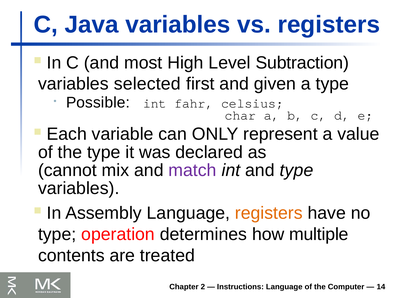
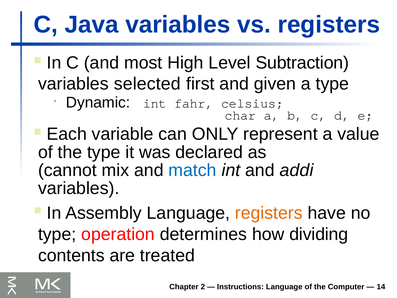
Possible: Possible -> Dynamic (98, 102)
match colour: purple -> blue (192, 170)
and type: type -> addi (297, 170)
multiple: multiple -> dividing (319, 234)
